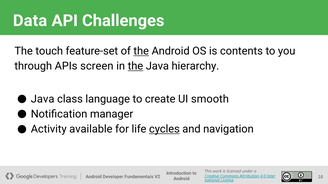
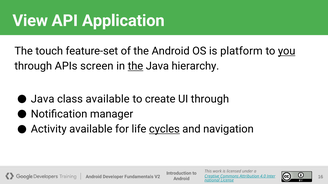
Data: Data -> View (30, 21)
Challenges: Challenges -> Application (123, 21)
the underline: present -> none (141, 51)
contents: contents -> platform (241, 51)
you underline: none -> present (287, 51)
class language: language -> available (108, 99)
UI smooth: smooth -> through (210, 99)
